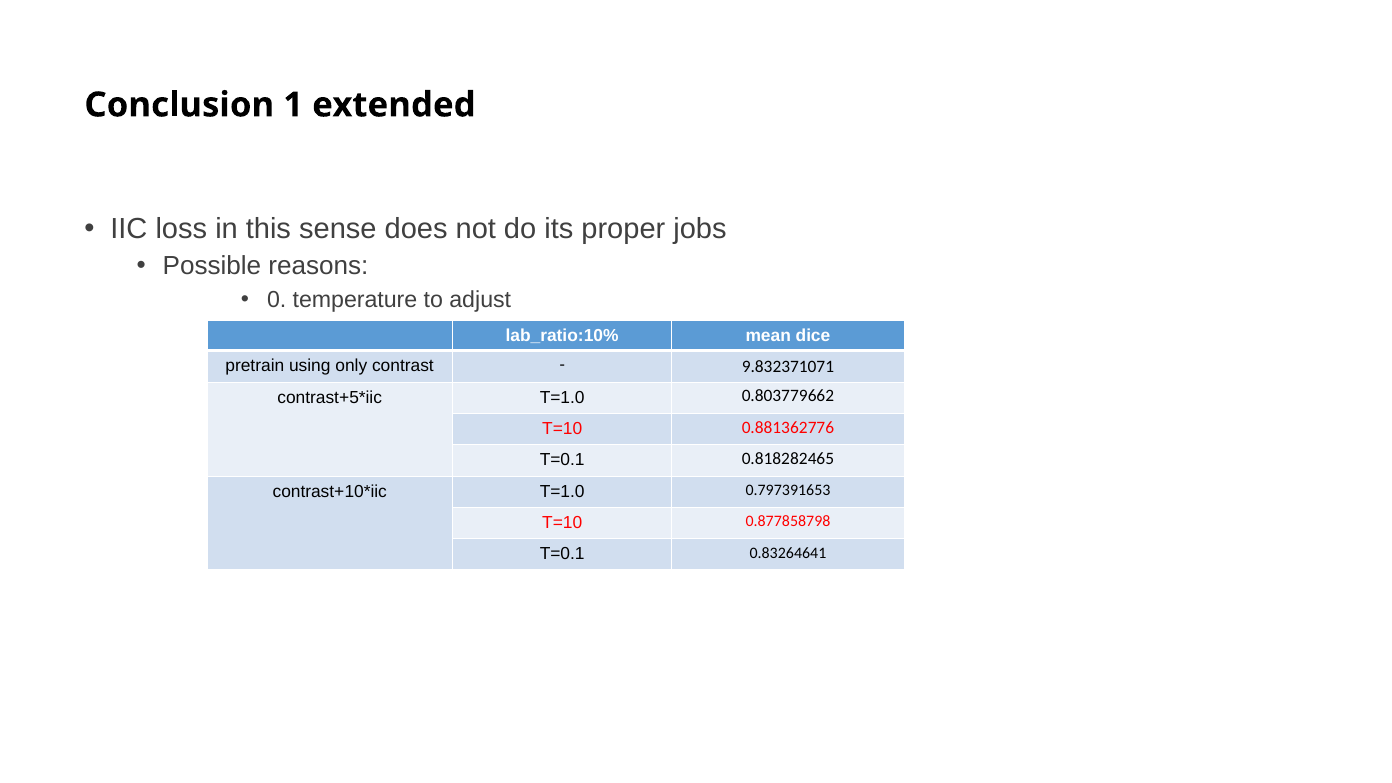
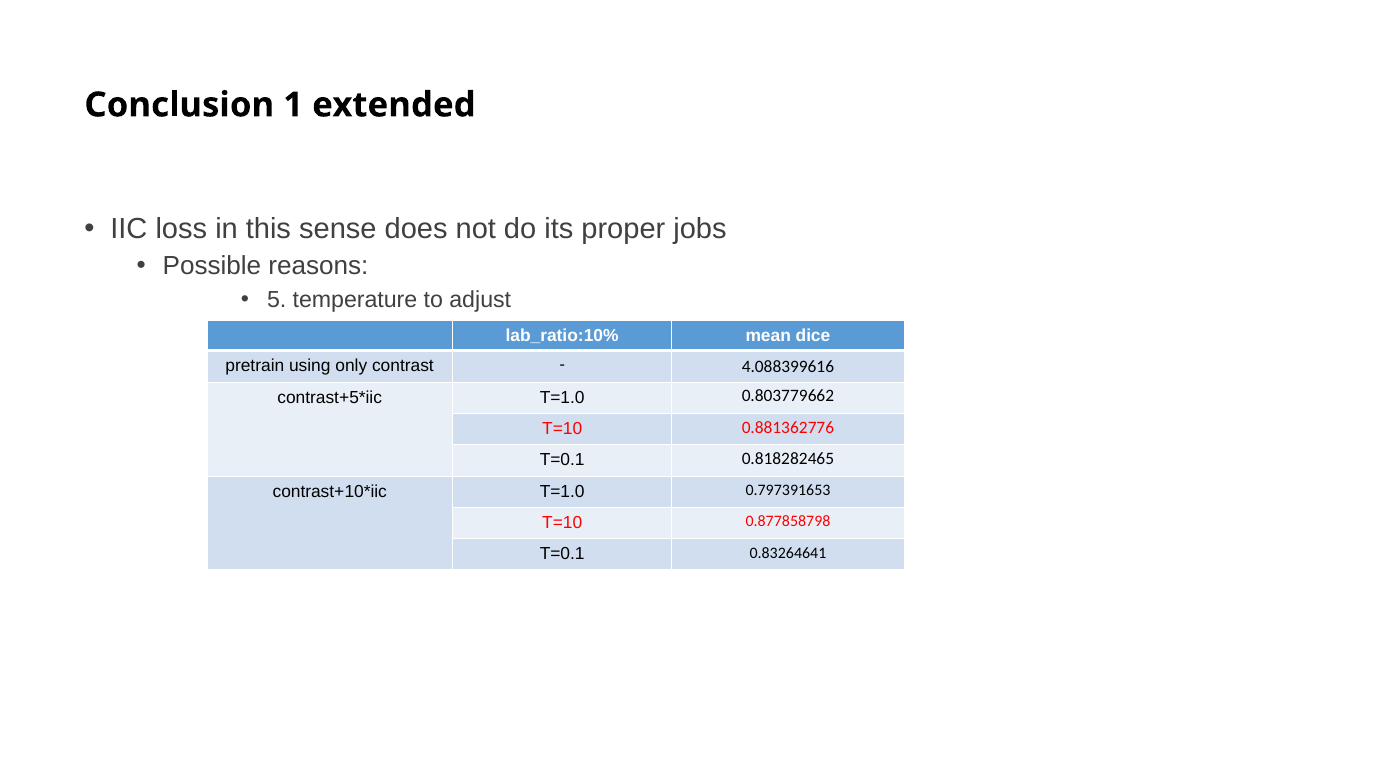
0: 0 -> 5 (277, 300)
9.832371071: 9.832371071 -> 4.088399616 (788, 366)
